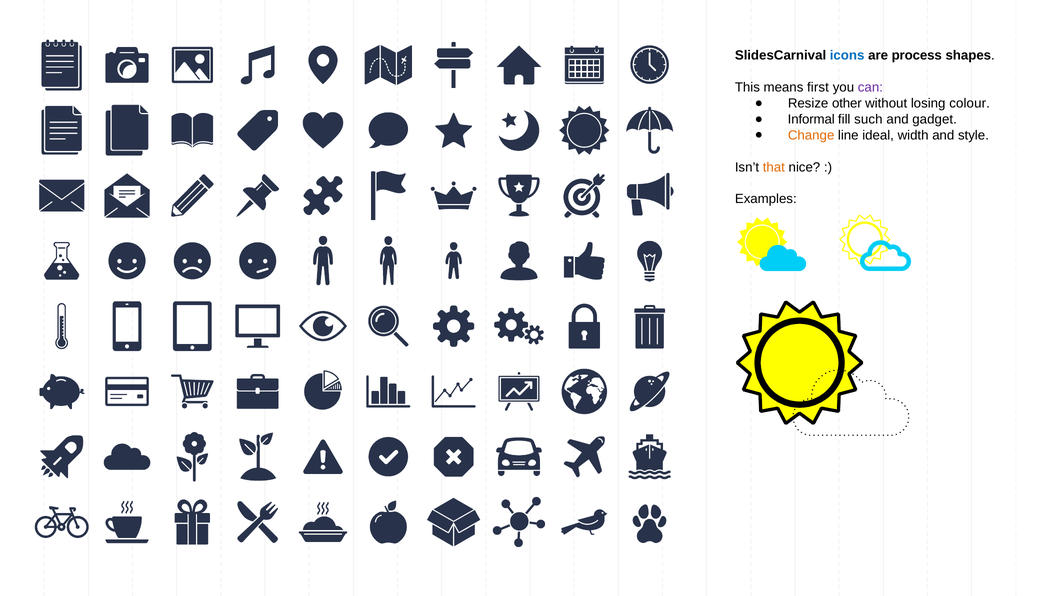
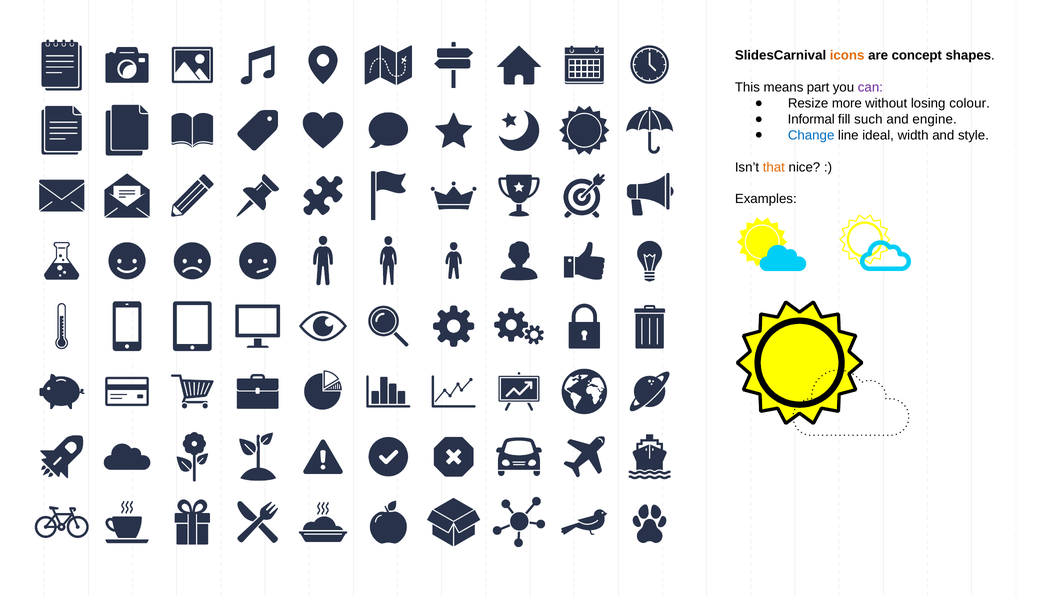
icons colour: blue -> orange (847, 56)
process: process -> concept (917, 56)
first: first -> part (818, 88)
other: other -> more (847, 103)
gadget: gadget -> engine (935, 119)
Change colour: orange -> blue (811, 135)
